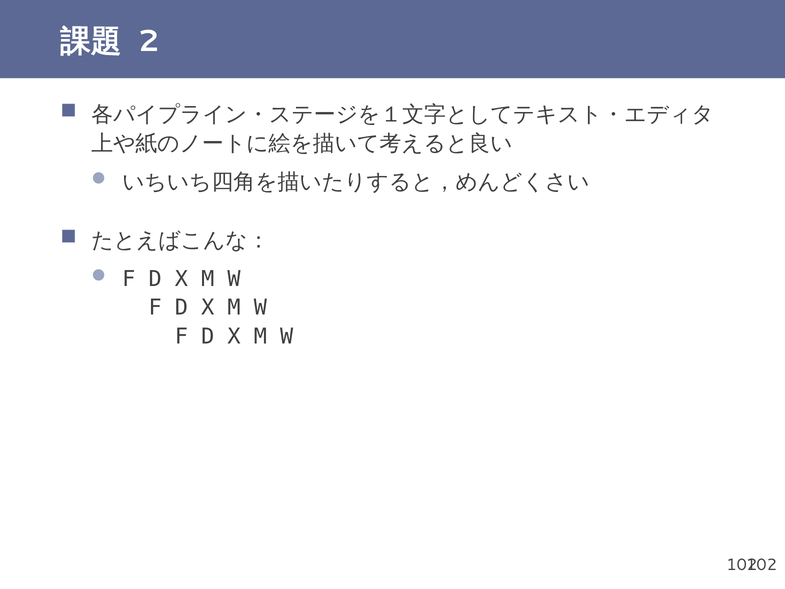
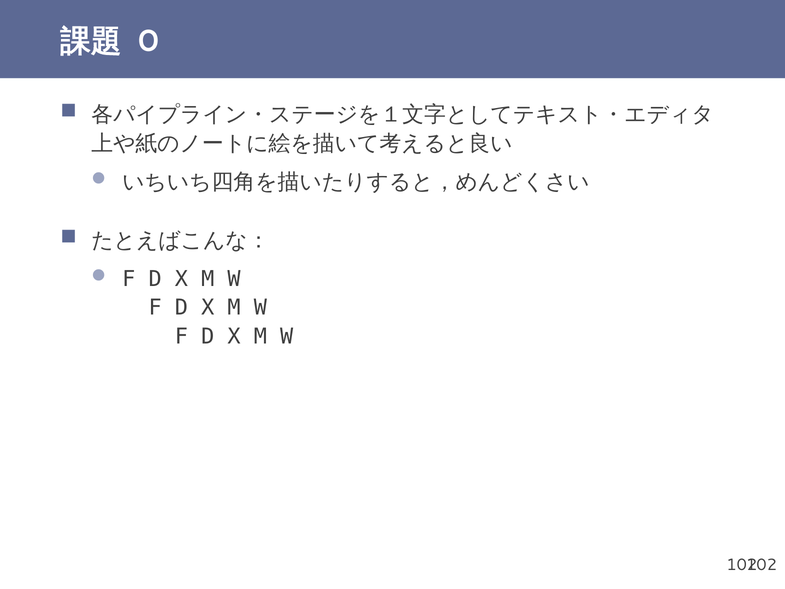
2: 2 -> 0 (149, 41)
